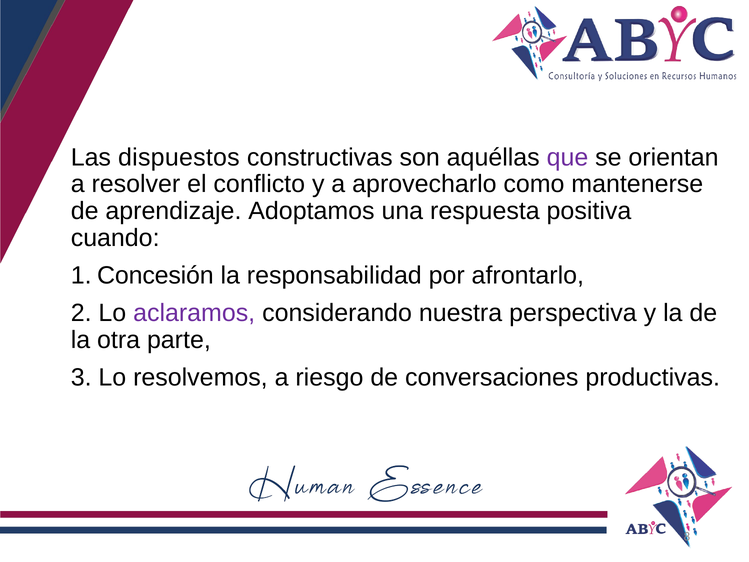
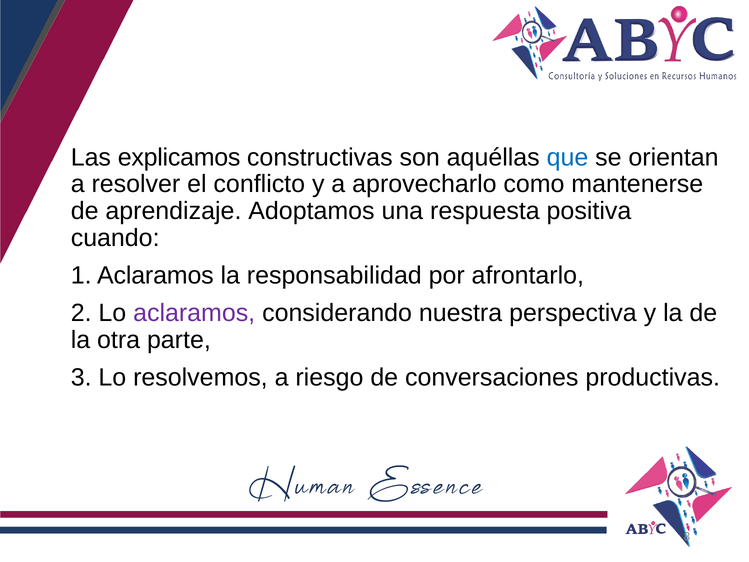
dispuestos: dispuestos -> explicamos (179, 157)
que colour: purple -> blue (567, 157)
1 Concesión: Concesión -> Aclaramos (155, 275)
